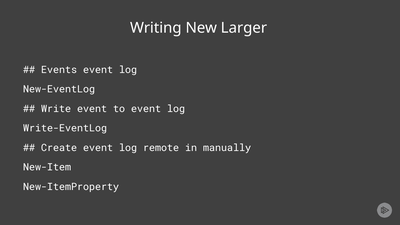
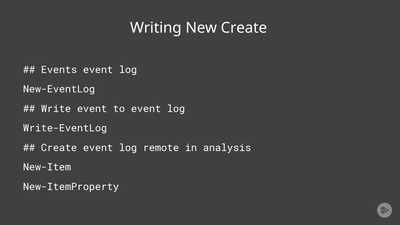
New Larger: Larger -> Create (244, 28)
manually: manually -> analysis (227, 148)
